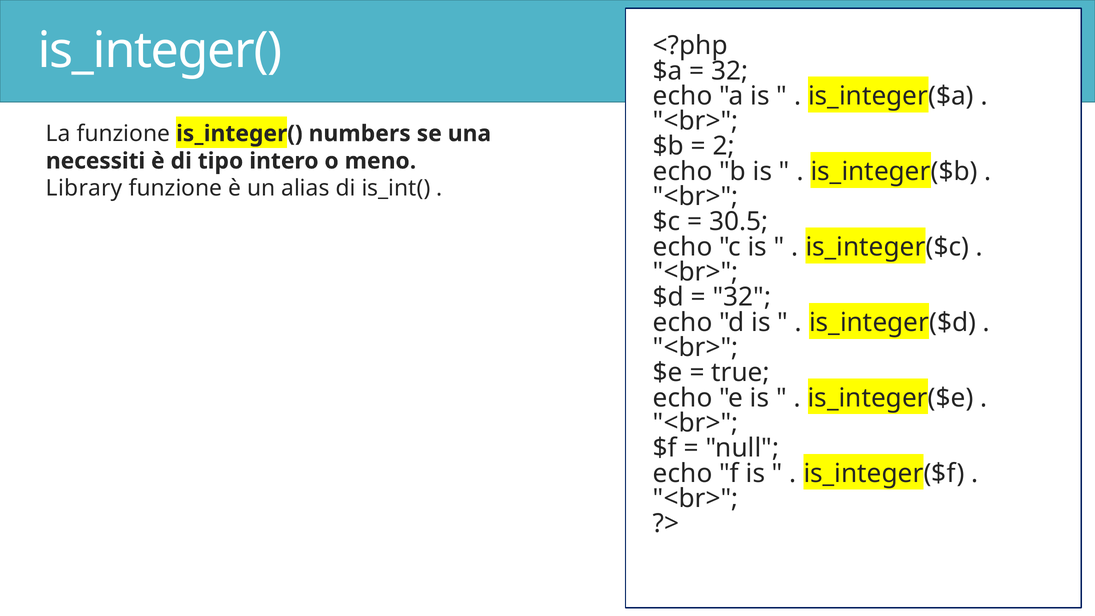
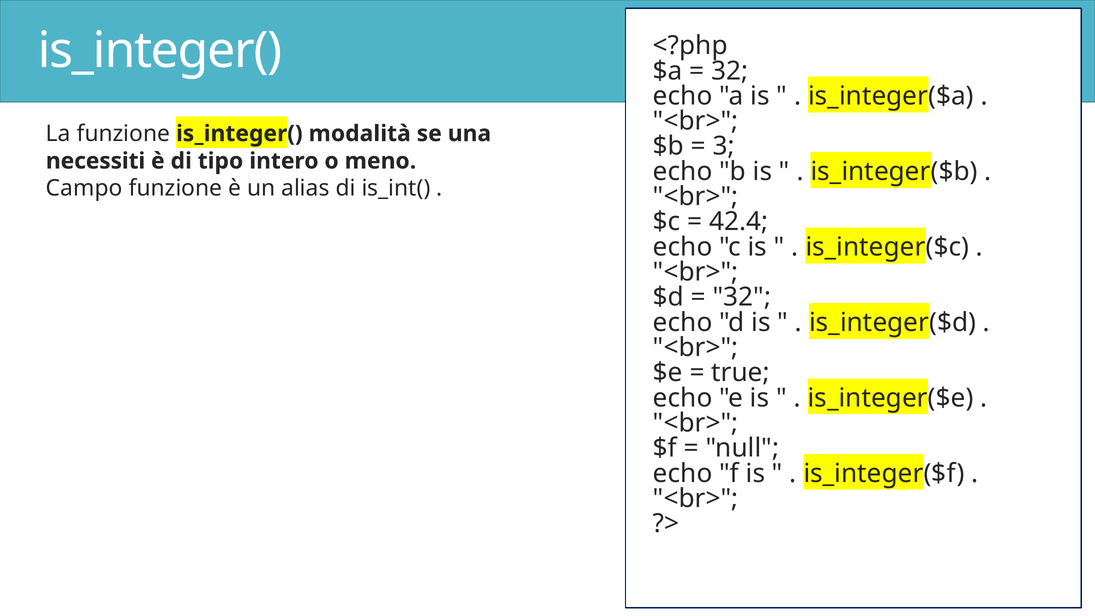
numbers: numbers -> modalità (360, 134)
2: 2 -> 3 (724, 146)
Library: Library -> Campo (84, 188)
30.5: 30.5 -> 42.4 (739, 222)
